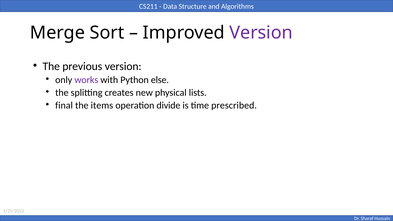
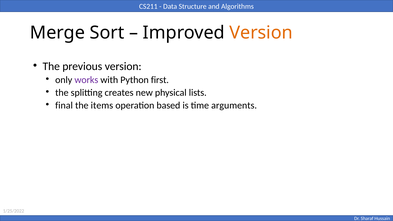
Version colour: purple -> orange (261, 33)
else: else -> first (160, 80)
divide: divide -> based (168, 105)
prescribed: prescribed -> arguments (234, 105)
